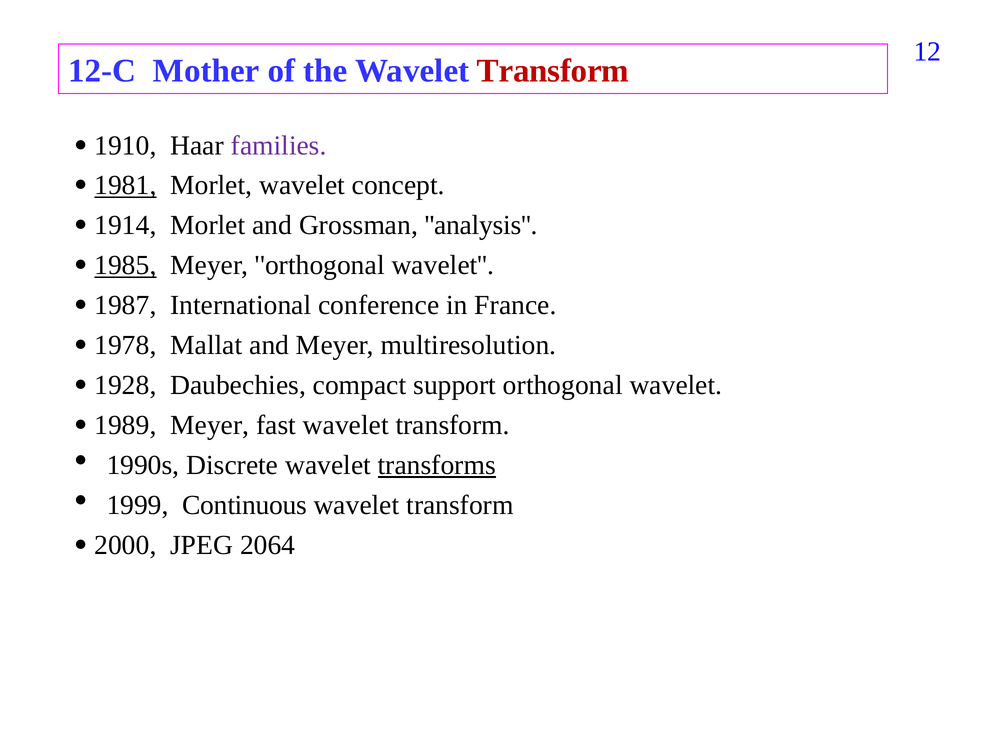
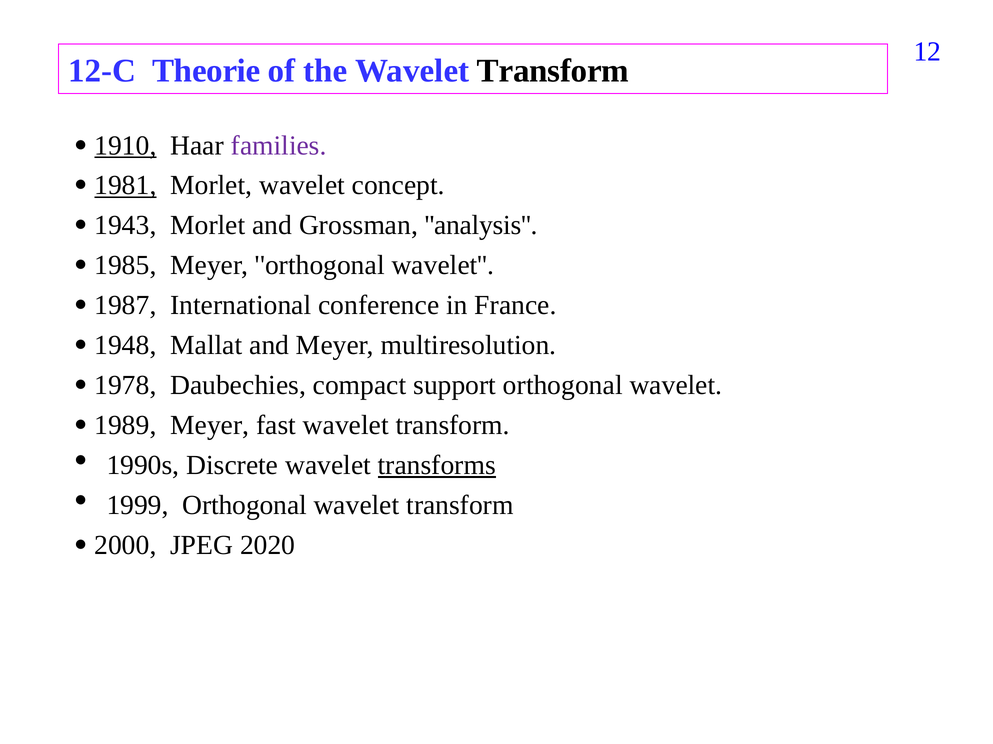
Mother: Mother -> Theorie (206, 71)
Transform colour: red -> black (553, 71)
1910 underline: none -> present (125, 146)
1914: 1914 -> 1943 (125, 226)
1985 underline: present -> none (125, 266)
1978: 1978 -> 1948 (125, 346)
1928: 1928 -> 1978 (125, 386)
1999 Continuous: Continuous -> Orthogonal (245, 506)
2064: 2064 -> 2020 (268, 546)
